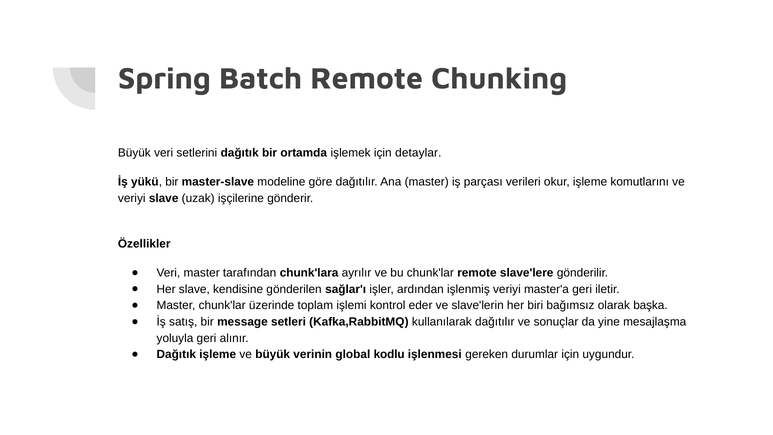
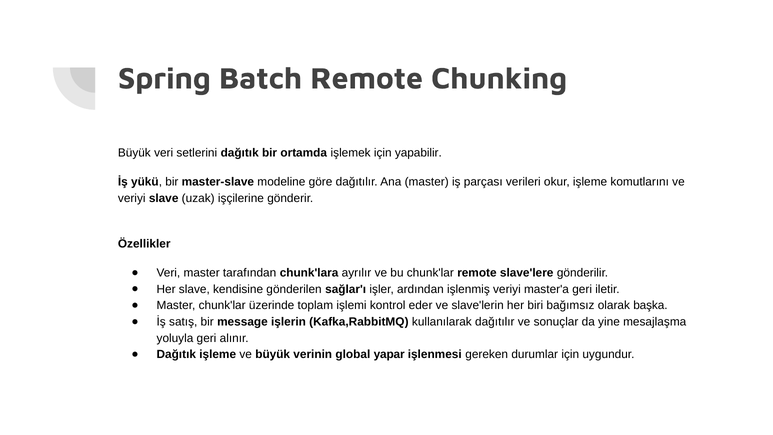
detaylar: detaylar -> yapabilir (418, 153)
setleri: setleri -> işlerin (289, 322)
kodlu: kodlu -> yapar (389, 354)
